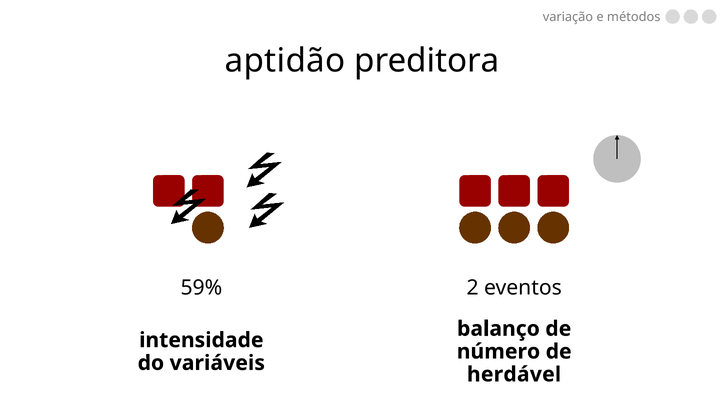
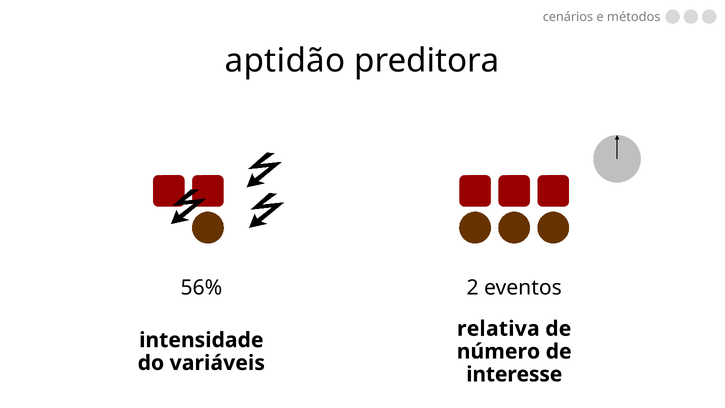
variação: variação -> cenários (568, 17)
59%: 59% -> 56% (201, 288)
balanço: balanço -> relativa (498, 329)
herdável: herdável -> interesse (514, 374)
